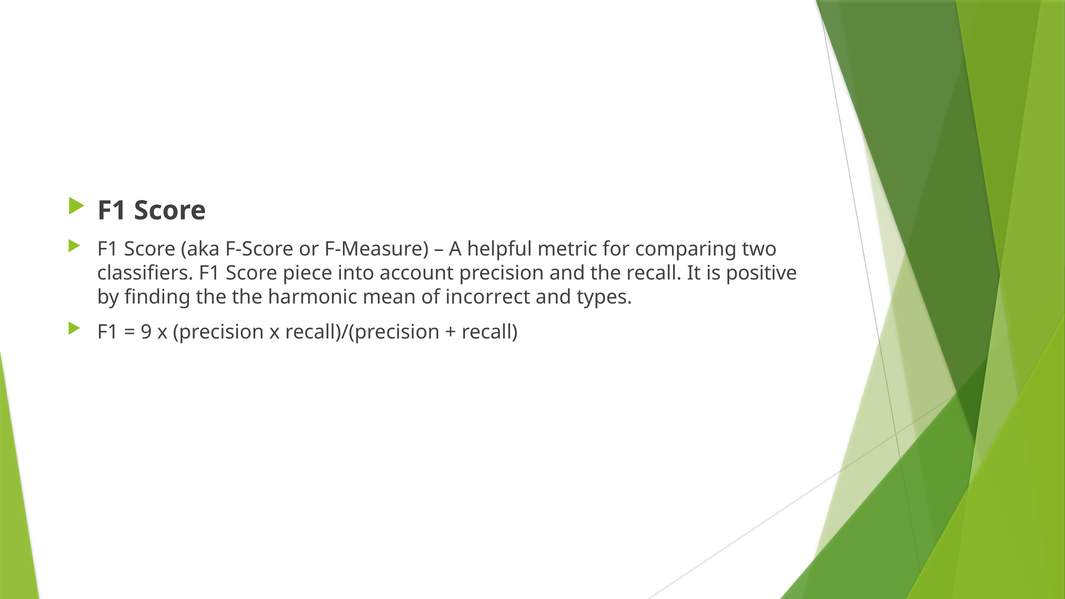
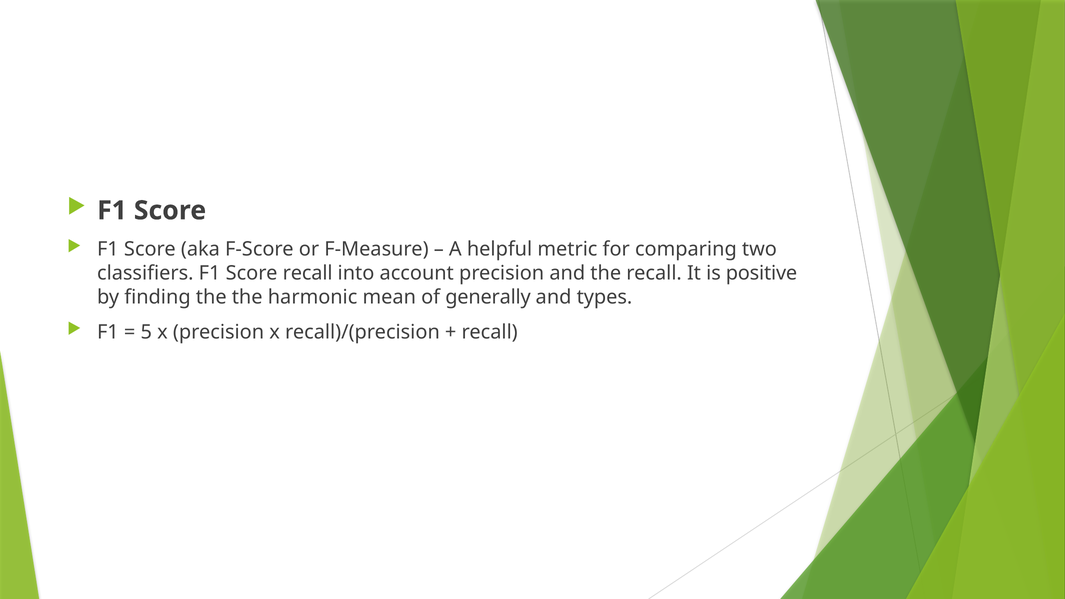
Score piece: piece -> recall (308, 273)
incorrect: incorrect -> generally (488, 297)
9: 9 -> 5 (146, 332)
